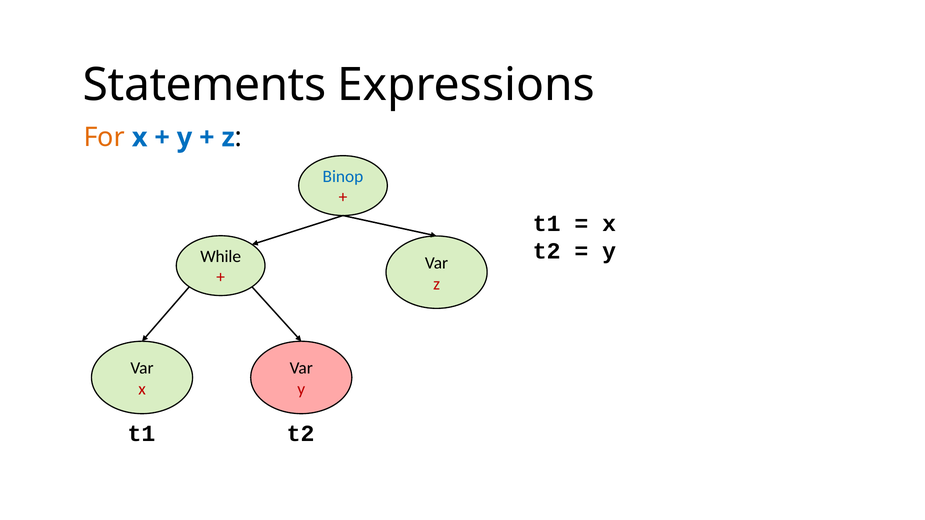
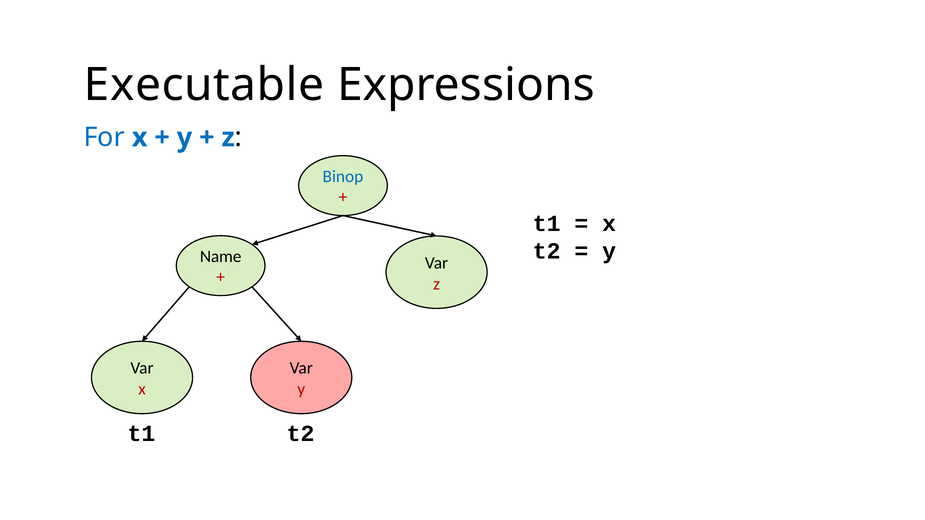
Statements: Statements -> Executable (204, 85)
For colour: orange -> blue (104, 138)
While: While -> Name (221, 257)
